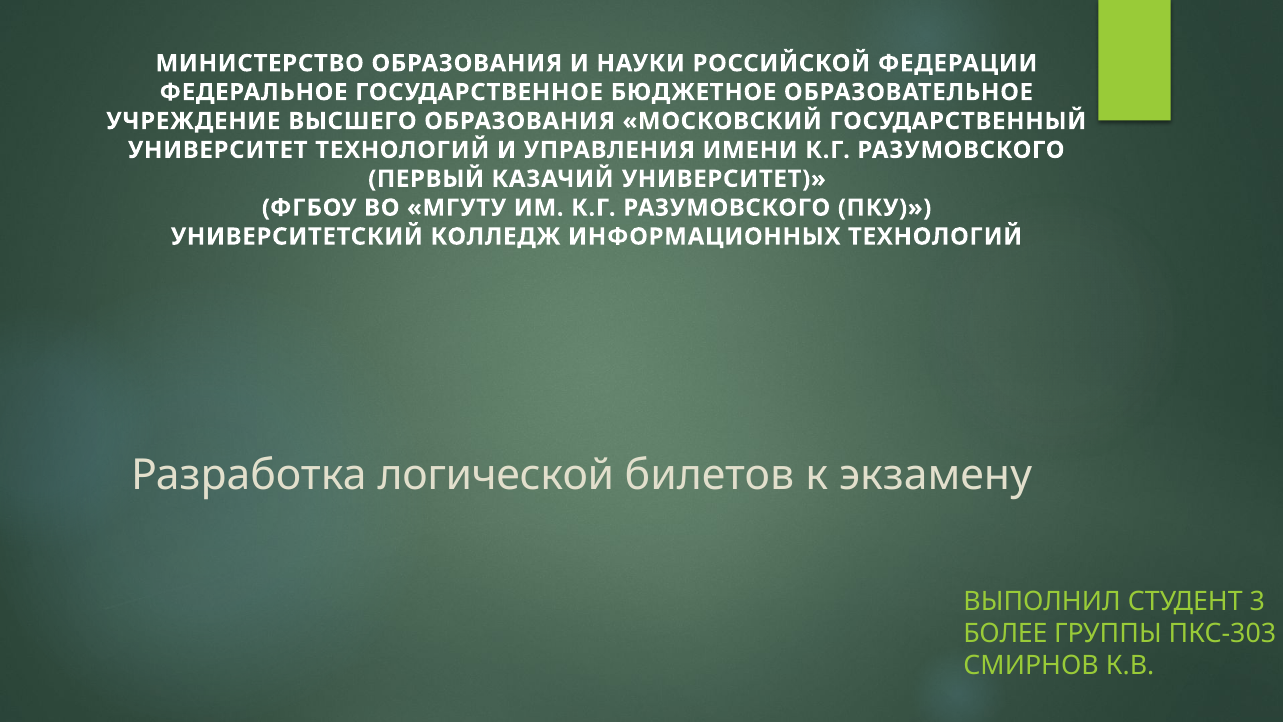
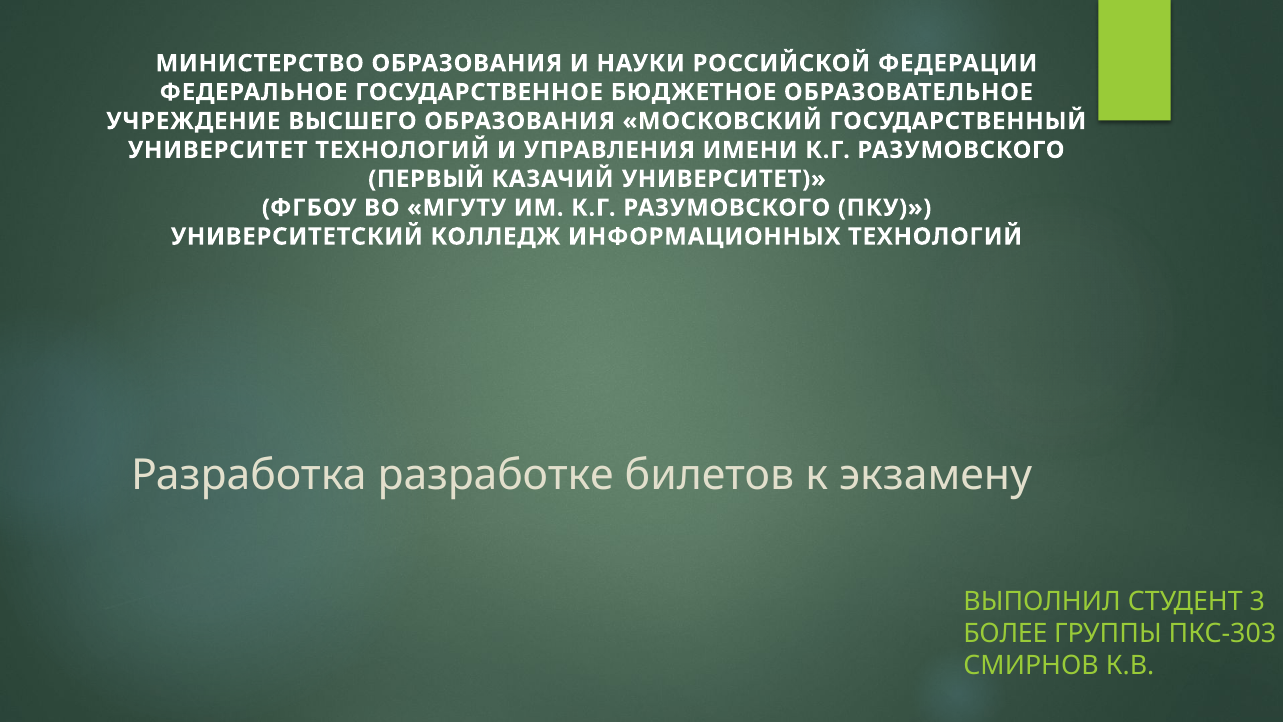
логической: логической -> разработке (496, 475)
